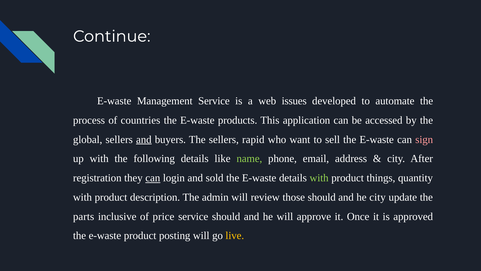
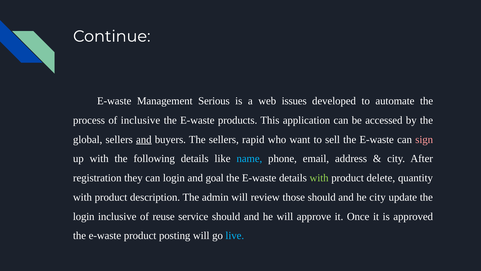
Management Service: Service -> Serious (214, 101)
of countries: countries -> inclusive (140, 120)
name colour: light green -> light blue (249, 158)
can underline: present -> none (153, 178)
sold: sold -> goal (215, 178)
things: things -> delete (381, 178)
parts: parts -> login (84, 216)
price: price -> reuse (164, 216)
live colour: yellow -> light blue (235, 235)
